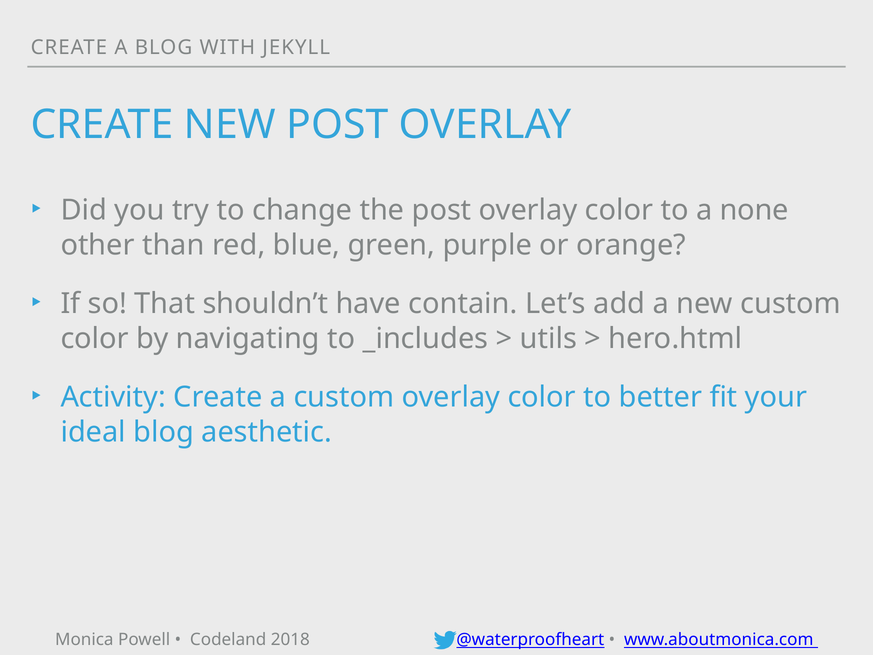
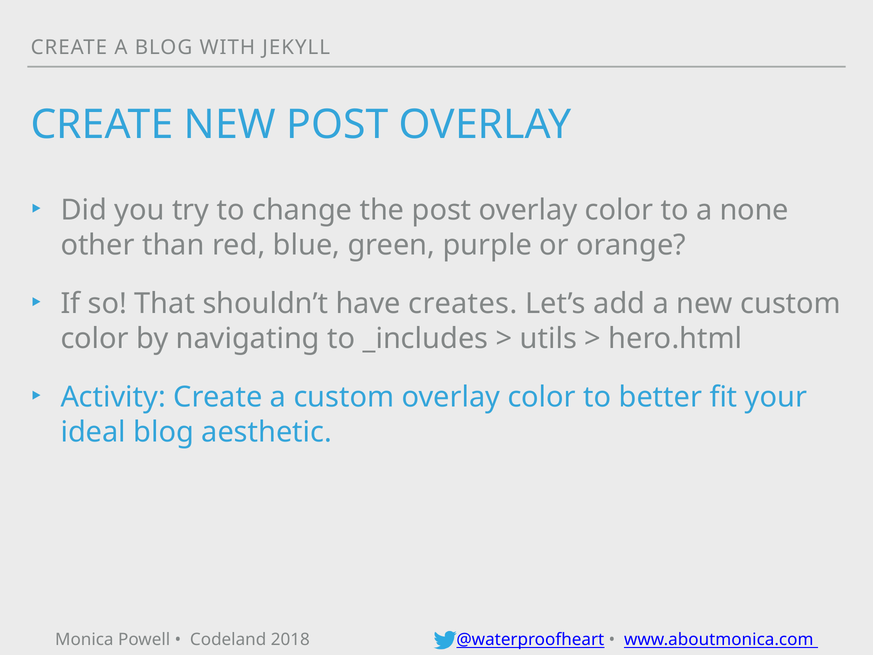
contain: contain -> creates (463, 304)
